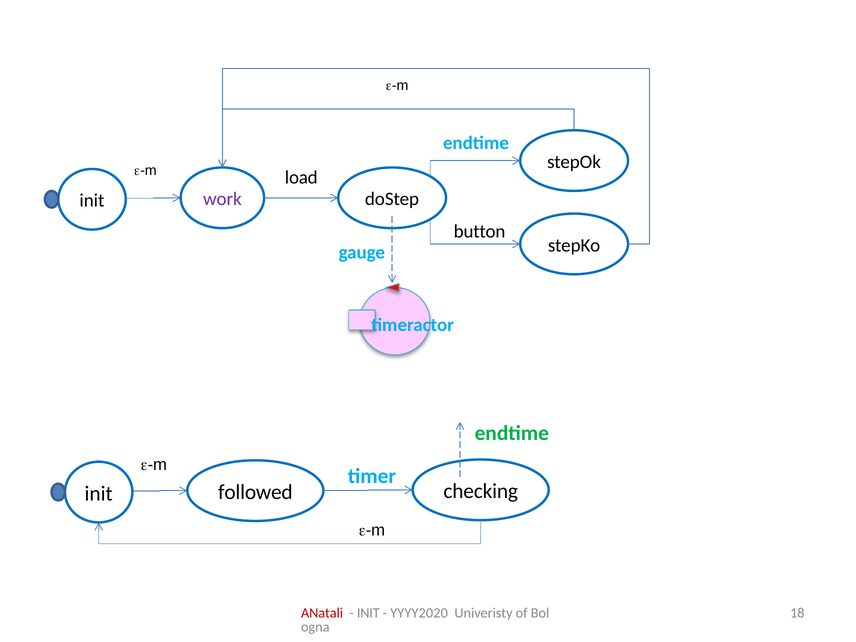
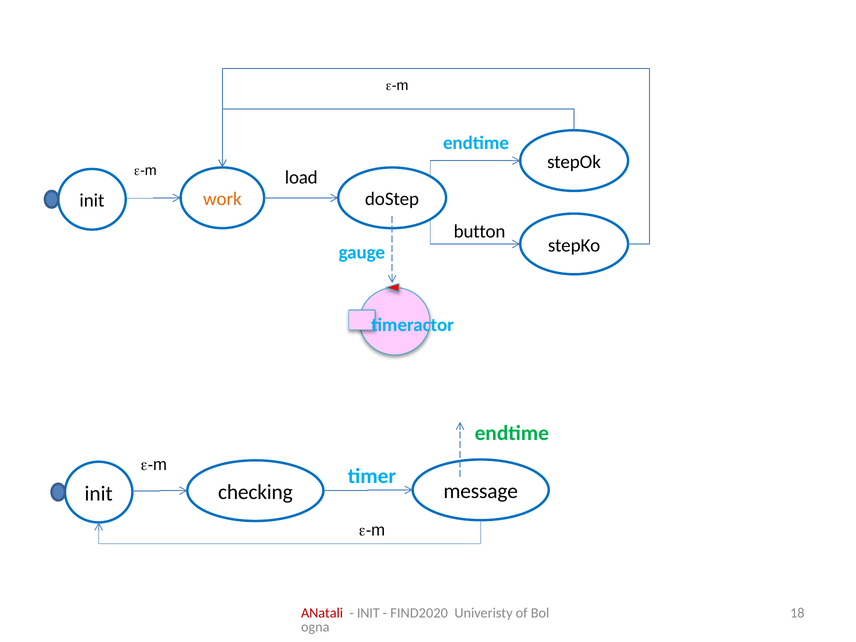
work colour: purple -> orange (222, 199)
checking: checking -> message (481, 491)
followed: followed -> checking (255, 492)
YYYY2020: YYYY2020 -> FIND2020 (419, 613)
